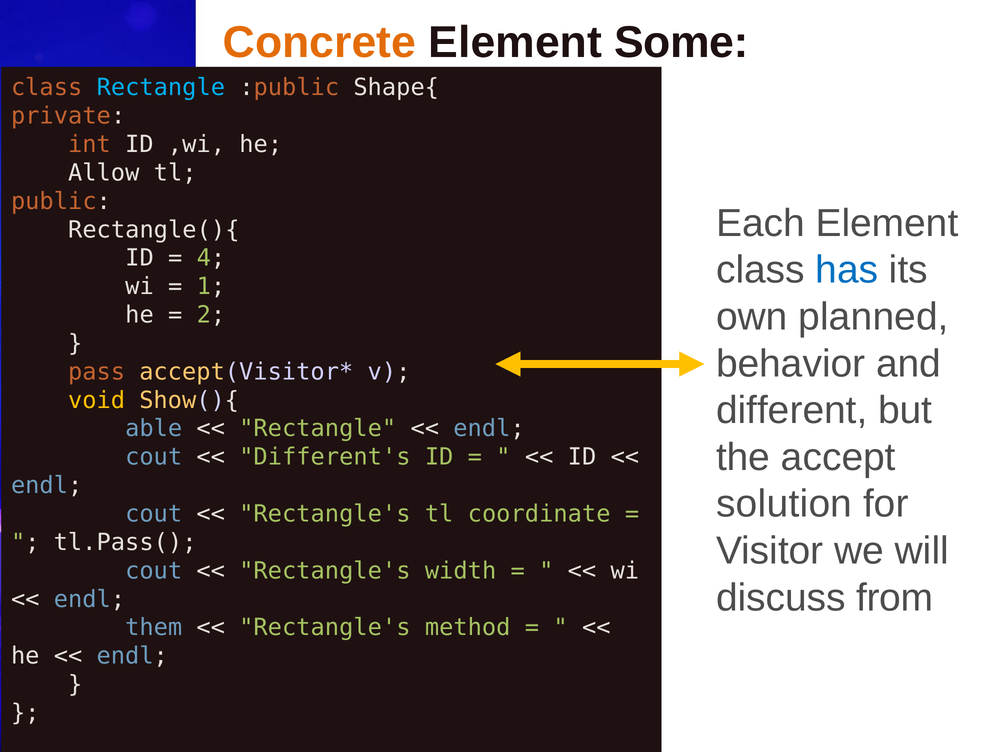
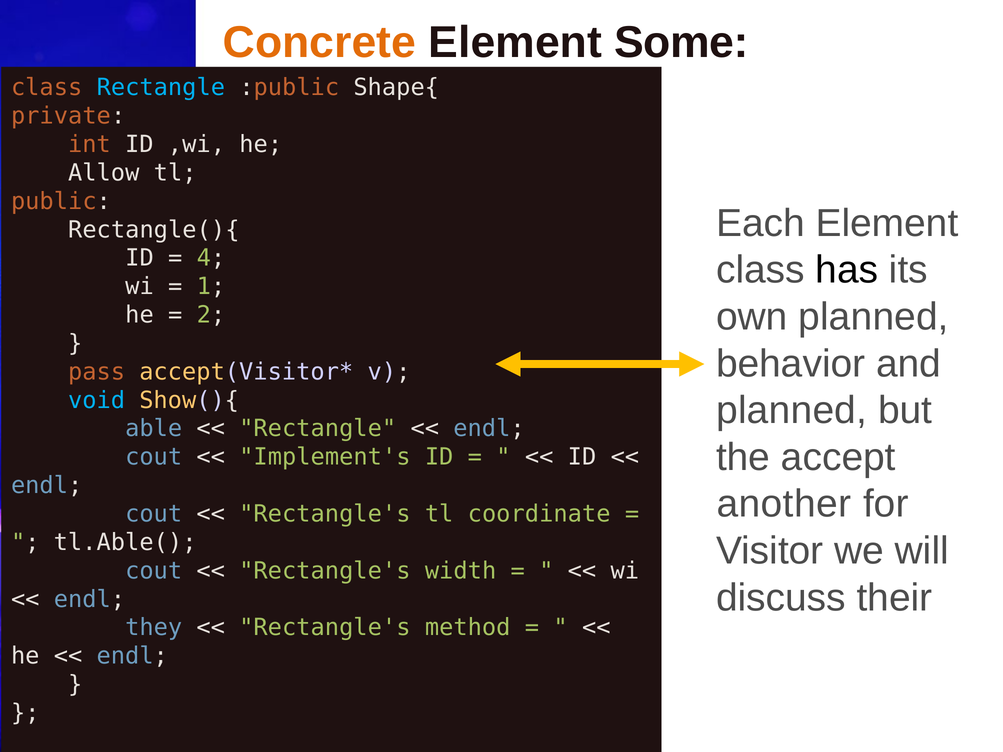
has colour: blue -> black (847, 270)
void colour: yellow -> light blue (97, 400)
different: different -> planned (792, 411)
Different's: Different's -> Implement's (325, 457)
solution: solution -> another (784, 504)
tl.Pass(: tl.Pass( -> tl.Able( (125, 543)
from: from -> their (894, 598)
them: them -> they (154, 628)
